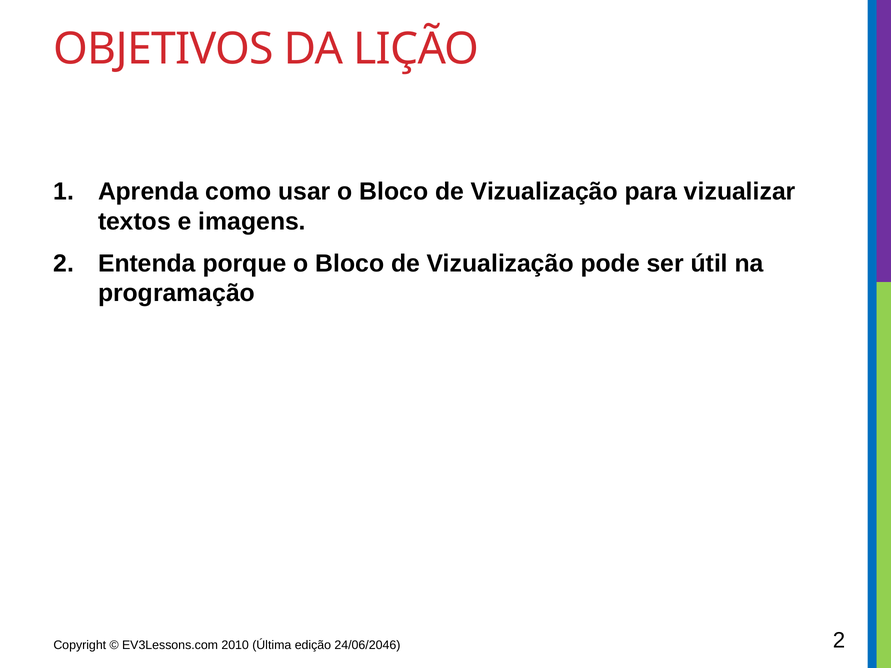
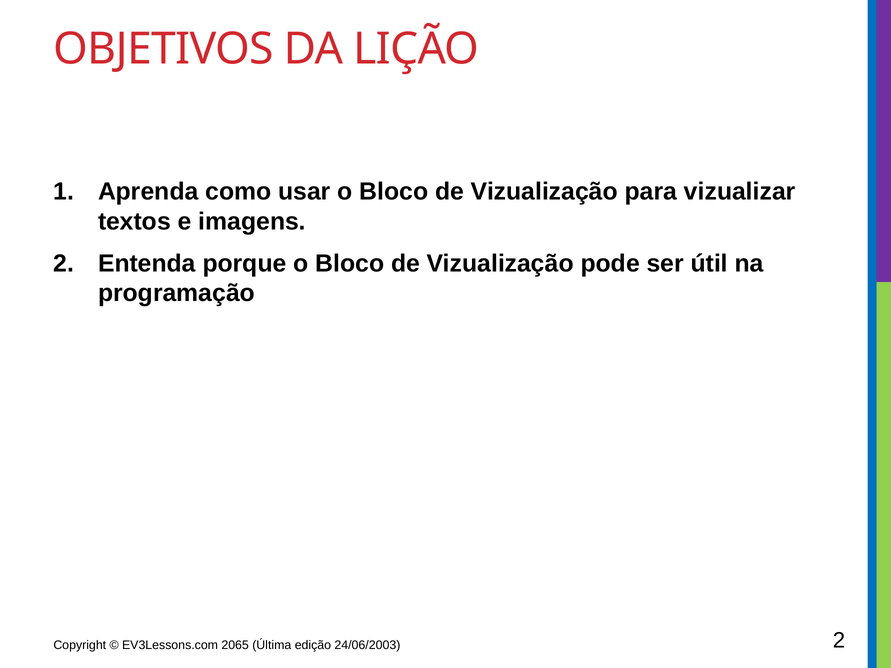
2010: 2010 -> 2065 (235, 645)
24/06/2046: 24/06/2046 -> 24/06/2003 (367, 645)
